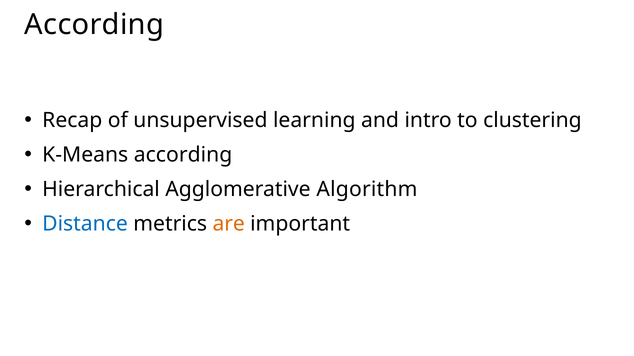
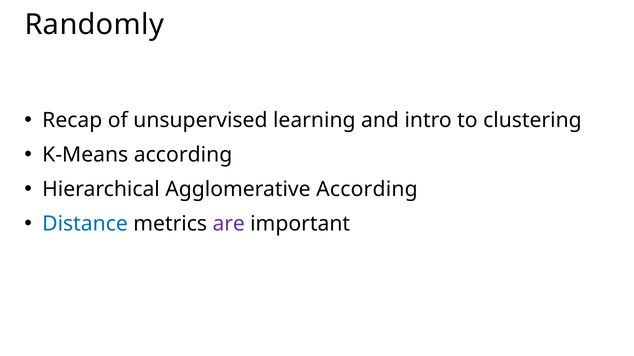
According: According -> Randomly (94, 25)
Agglomerative Algorithm: Algorithm -> According (367, 190)
are colour: orange -> purple (229, 224)
